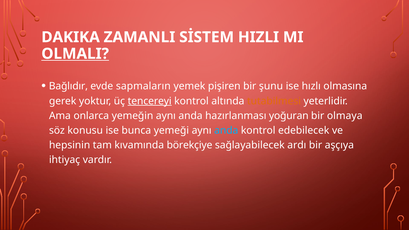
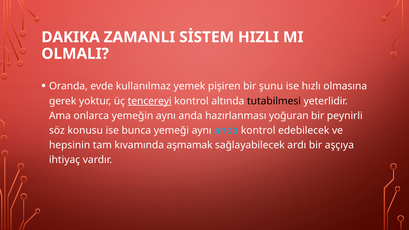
OLMALI underline: present -> none (75, 54)
Bağlıdır: Bağlıdır -> Oranda (68, 86)
sapmaların: sapmaların -> kullanılmaz (143, 86)
tutabilmesi colour: orange -> black (274, 101)
olmaya: olmaya -> peynirli (345, 116)
börekçiye: börekçiye -> aşmamak (190, 145)
